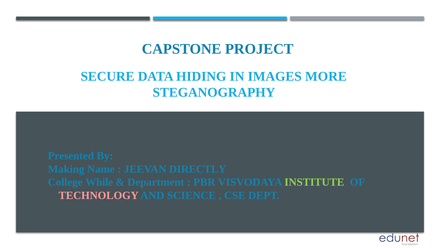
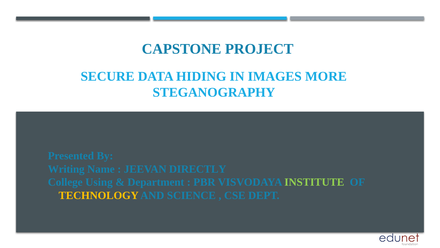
Making: Making -> Writing (66, 169)
While: While -> Using (99, 182)
TECHNOLOGY colour: pink -> yellow (99, 195)
